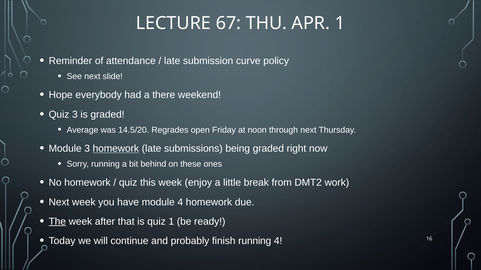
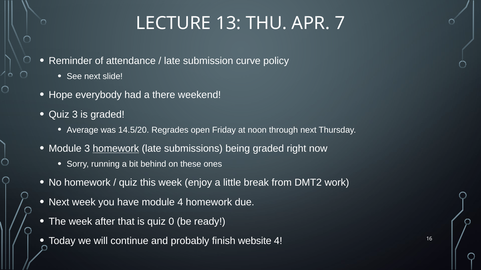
67: 67 -> 13 (228, 23)
APR 1: 1 -> 7 (340, 23)
The underline: present -> none (57, 222)
quiz 1: 1 -> 0 (171, 222)
finish running: running -> website (255, 241)
